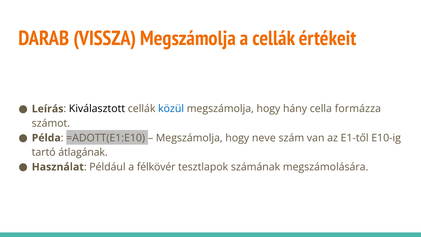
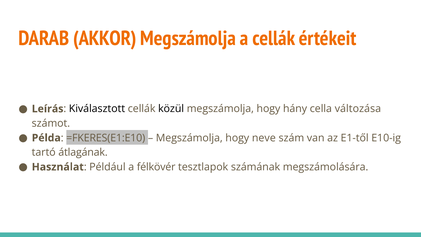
VISSZA: VISSZA -> AKKOR (105, 38)
közül colour: blue -> black (171, 109)
formázza: formázza -> változása (358, 109)
=ADOTT(E1:E10: =ADOTT(E1:E10 -> =FKERES(E1:E10 (106, 138)
